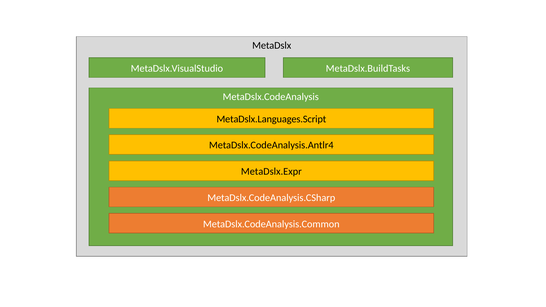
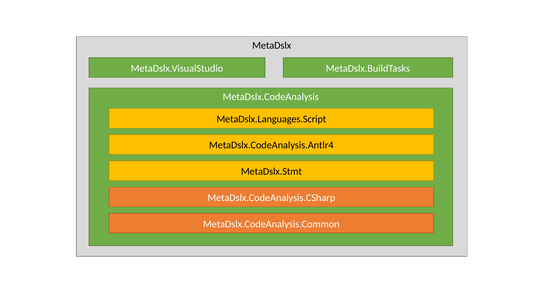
MetaDslx.Expr: MetaDslx.Expr -> MetaDslx.Stmt (271, 172)
